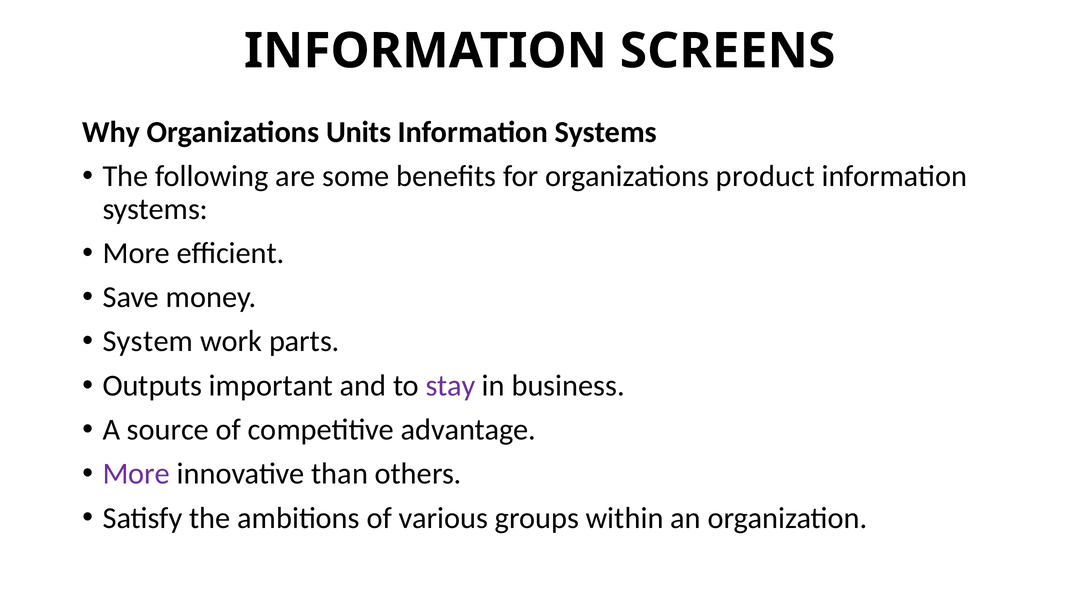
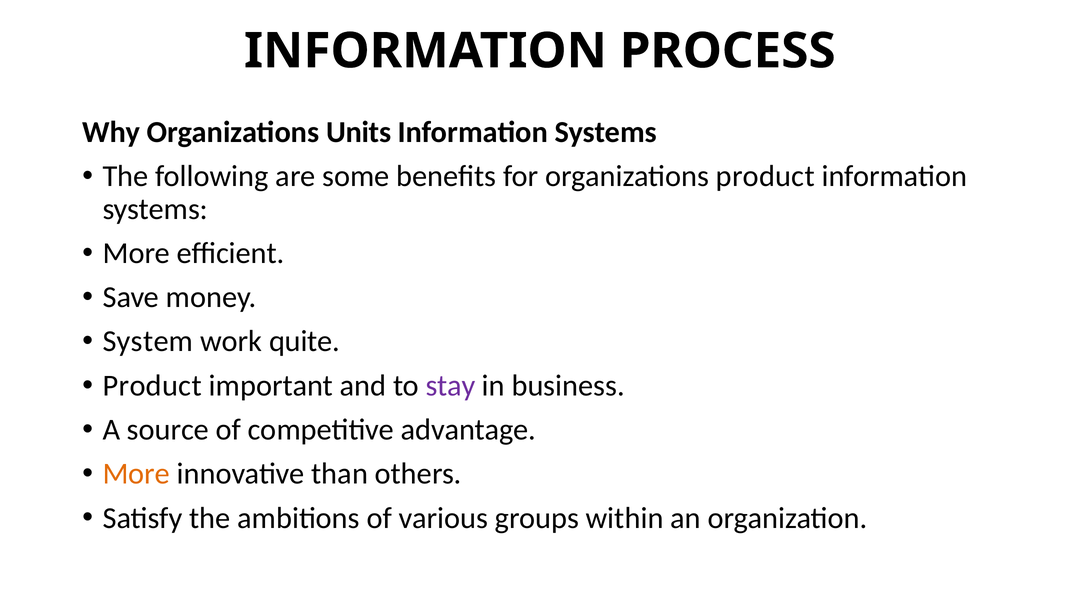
SCREENS: SCREENS -> PROCESS (728, 51)
parts: parts -> quite (304, 341)
Outputs: Outputs -> Product (152, 385)
More colour: purple -> orange (136, 473)
